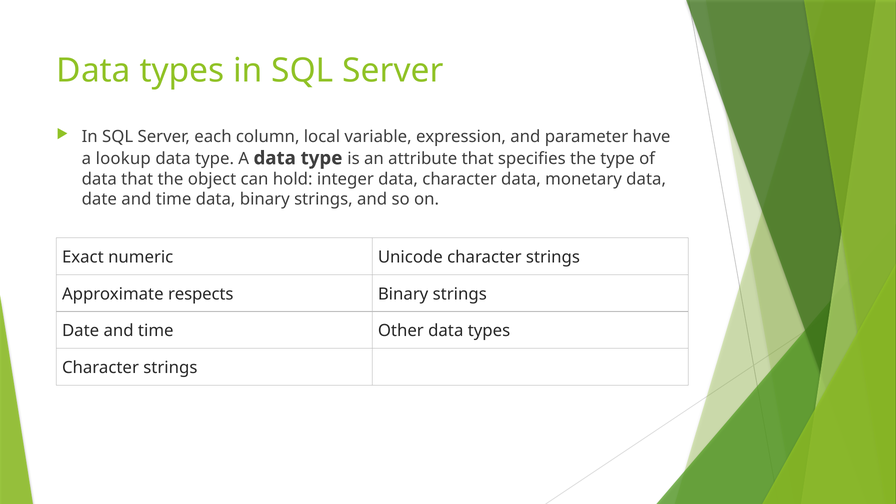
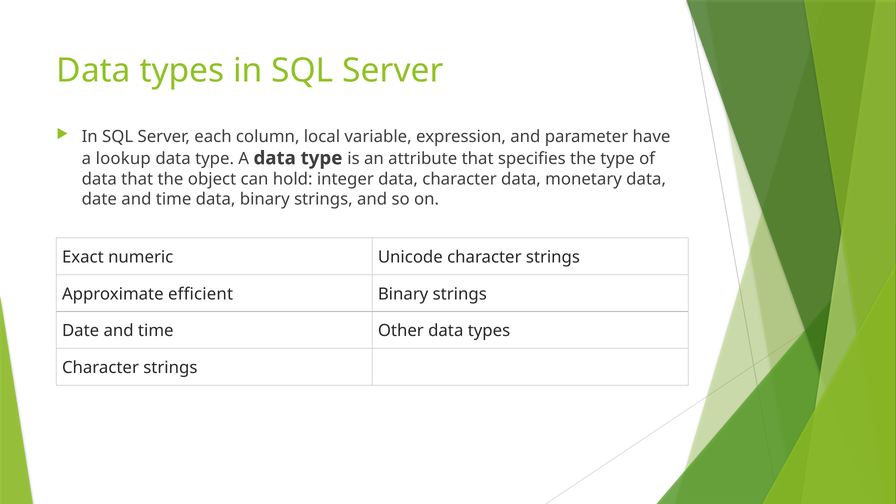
respects: respects -> efficient (201, 294)
